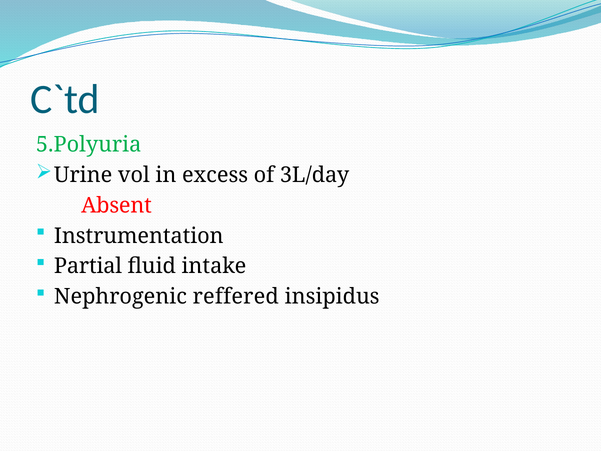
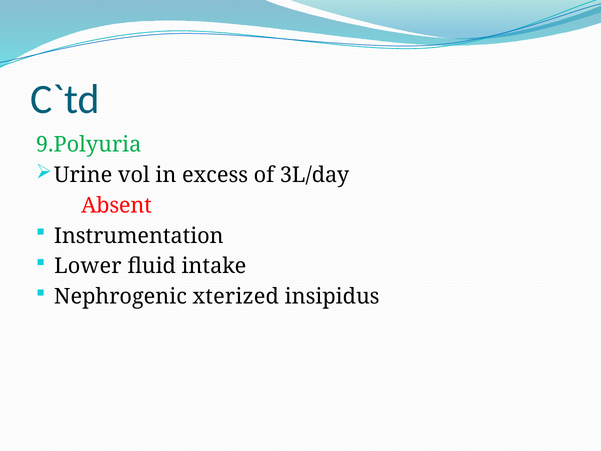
5.Polyuria: 5.Polyuria -> 9.Polyuria (89, 145)
Partial: Partial -> Lower (88, 266)
reffered: reffered -> xterized (236, 296)
